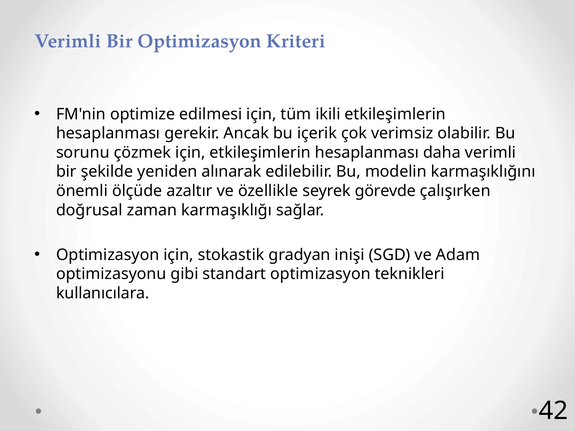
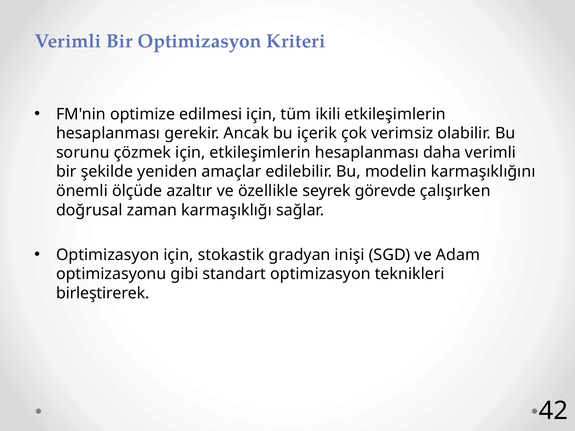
alınarak: alınarak -> amaçlar (231, 172)
kullanıcılara: kullanıcılara -> birleştirerek (103, 293)
